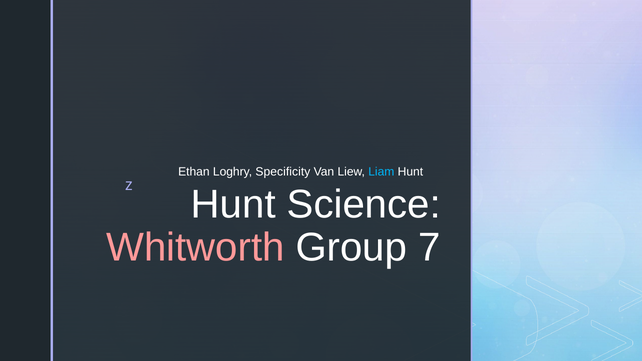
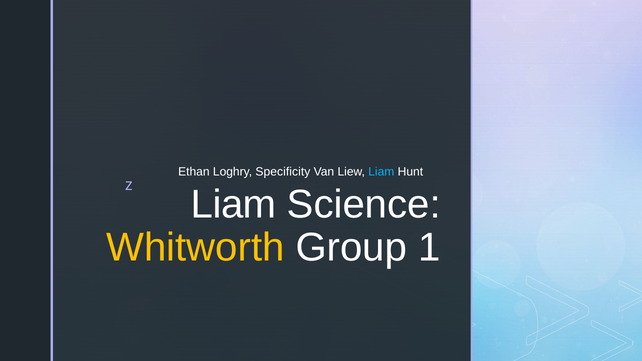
Hunt: Hunt -> Liam (234, 204)
Whitworth colour: pink -> yellow (195, 248)
7: 7 -> 1 (429, 248)
